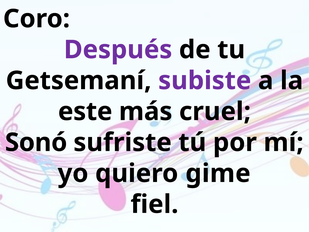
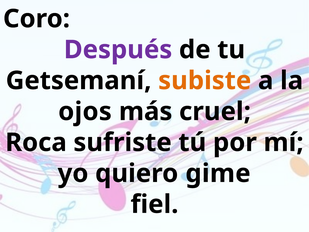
subiste colour: purple -> orange (205, 81)
este: este -> ojos (85, 111)
Sonó: Sonó -> Roca (36, 142)
